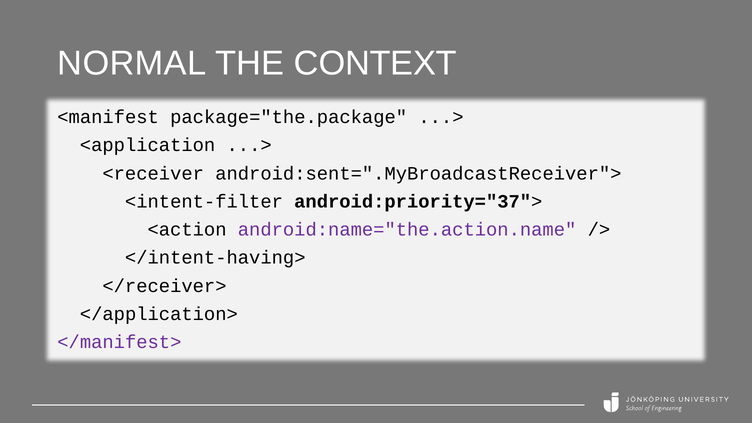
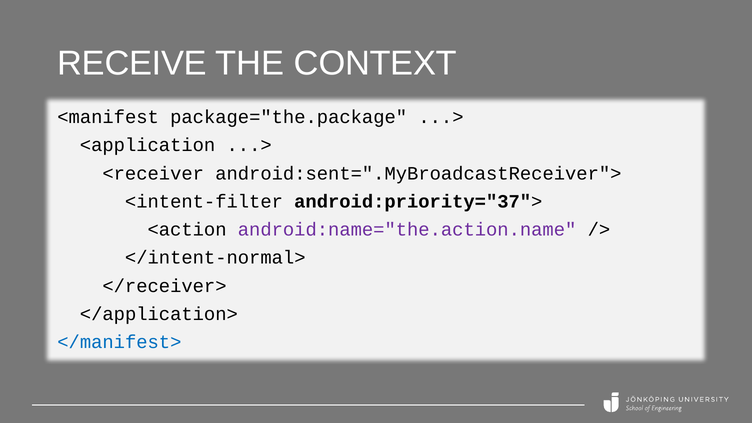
NORMAL: NORMAL -> RECEIVE (132, 63)
</intent-having>: </intent-having> -> </intent-normal> (215, 258)
</manifest> colour: purple -> blue (119, 342)
